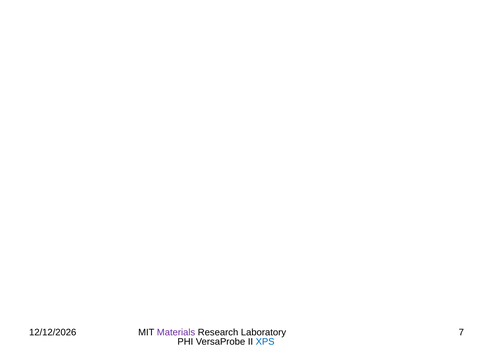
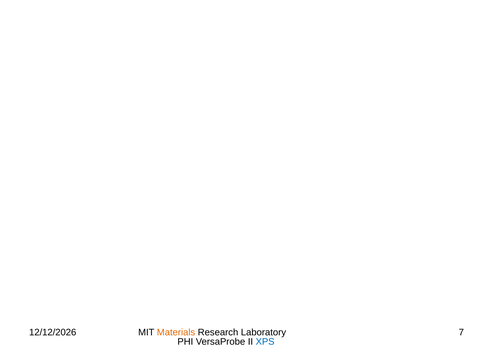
Materials colour: purple -> orange (176, 332)
